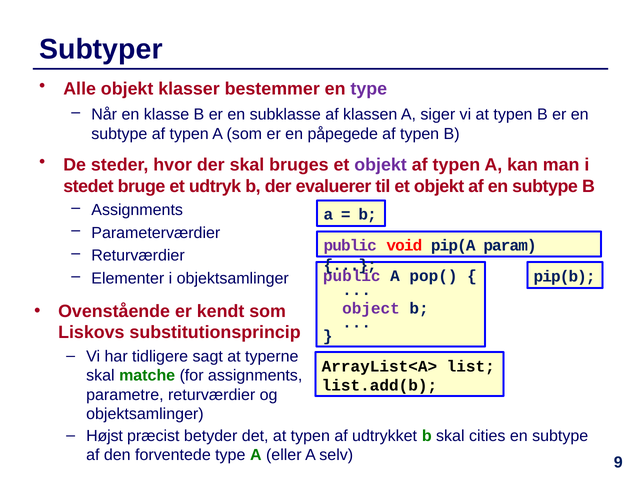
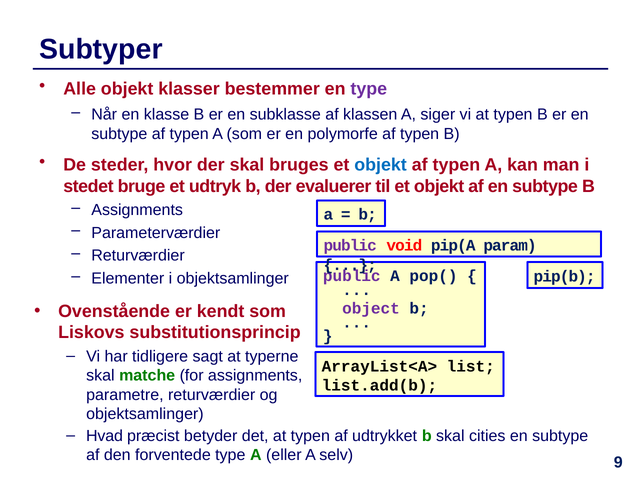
påpegede: påpegede -> polymorfe (343, 134)
objekt colour: purple -> blue (381, 165)
Højst: Højst -> Hvad (105, 436)
